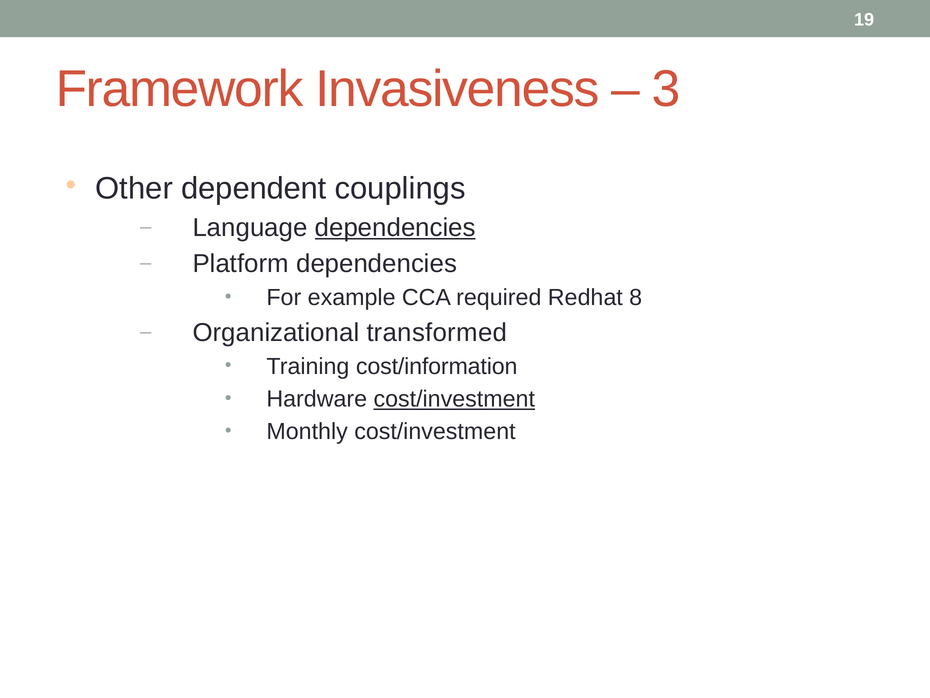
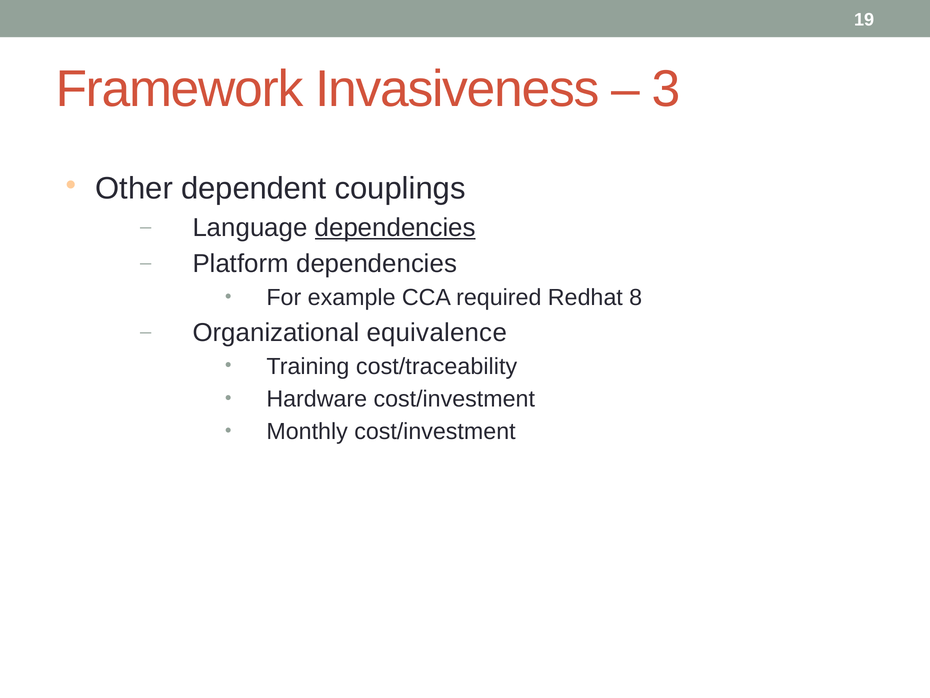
transformed: transformed -> equivalence (437, 332)
cost/information: cost/information -> cost/traceability (437, 366)
cost/investment underline: present -> none (454, 399)
